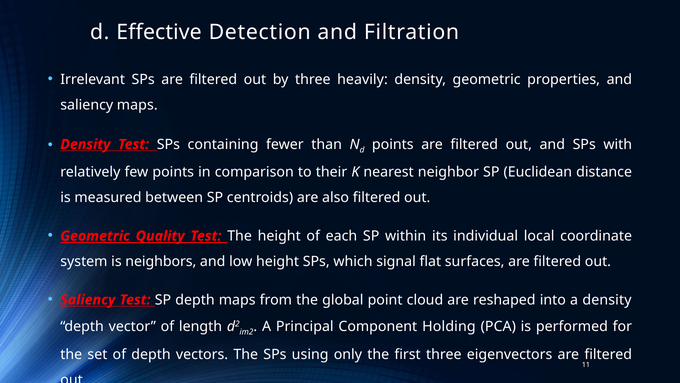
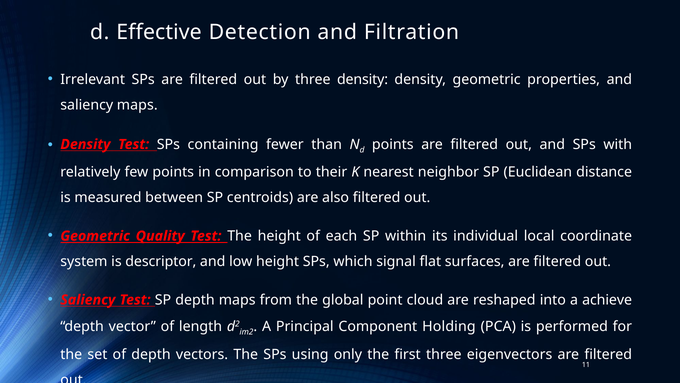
three heavily: heavily -> density (363, 79)
neighbors: neighbors -> descriptor (161, 261)
a density: density -> achieve (607, 300)
